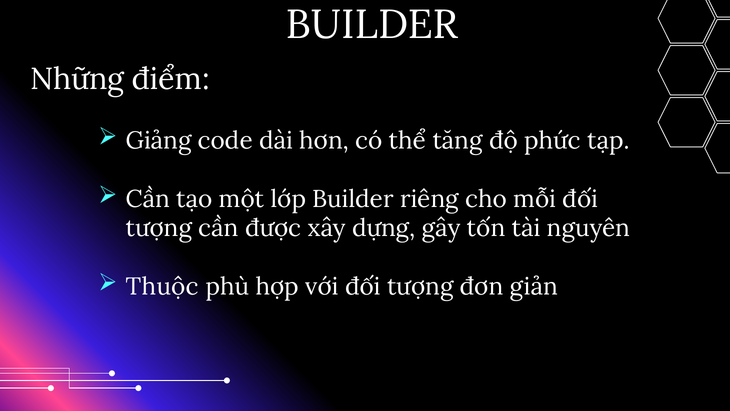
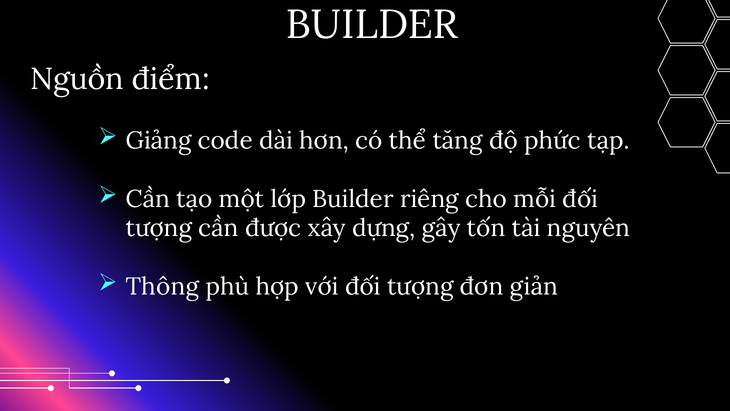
Những: Những -> Nguồn (77, 79)
Thuộc: Thuộc -> Thông (162, 287)
